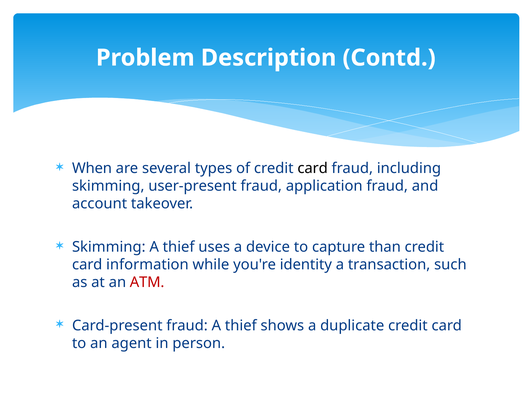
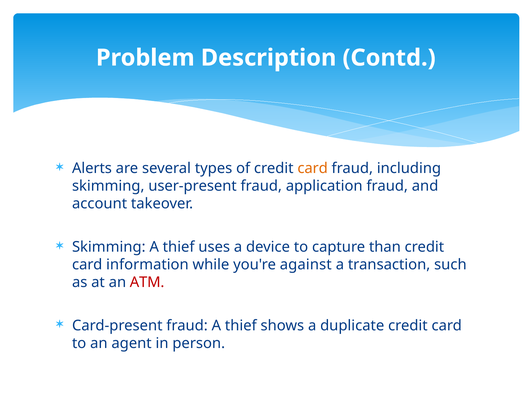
When: When -> Alerts (92, 168)
card colour: black -> orange (313, 168)
identity: identity -> against (306, 265)
